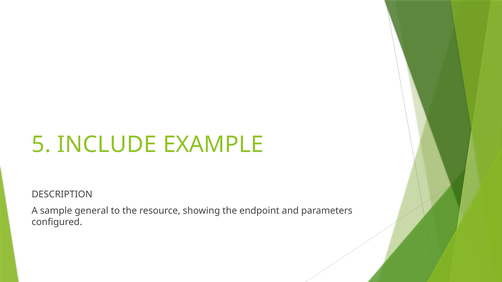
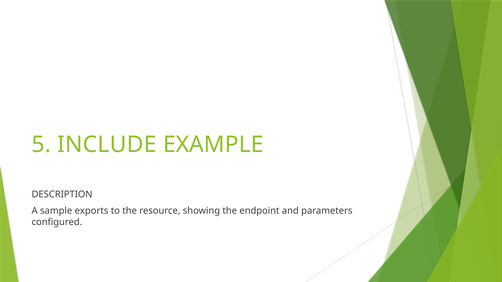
general: general -> exports (91, 211)
